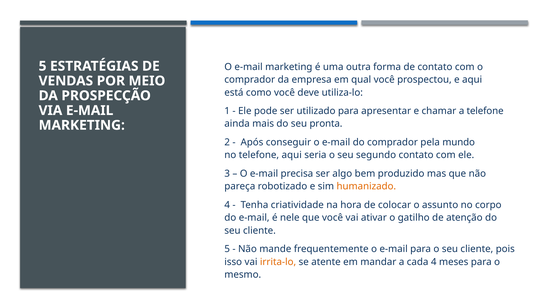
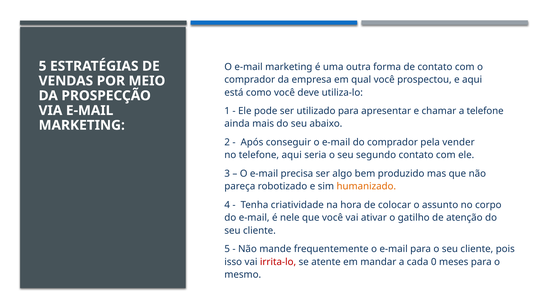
pronta: pronta -> abaixo (326, 124)
mundo: mundo -> vender (459, 142)
irrita-lo colour: orange -> red (278, 262)
cada 4: 4 -> 0 (434, 262)
